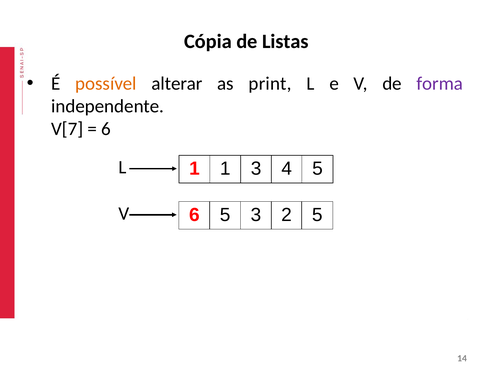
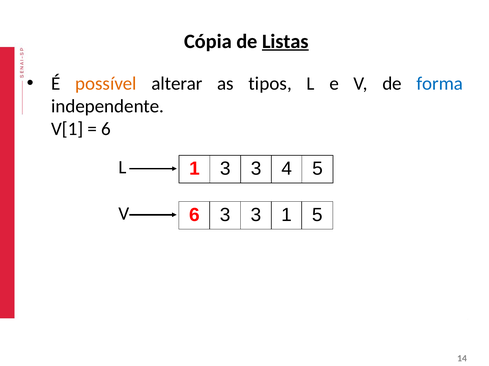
Listas underline: none -> present (285, 41)
print: print -> tipos (270, 84)
forma colour: purple -> blue (440, 84)
V[7: V[7 -> V[1 (67, 129)
1 1: 1 -> 3 (225, 169)
6 5: 5 -> 3 (225, 215)
3 2: 2 -> 1 (287, 215)
